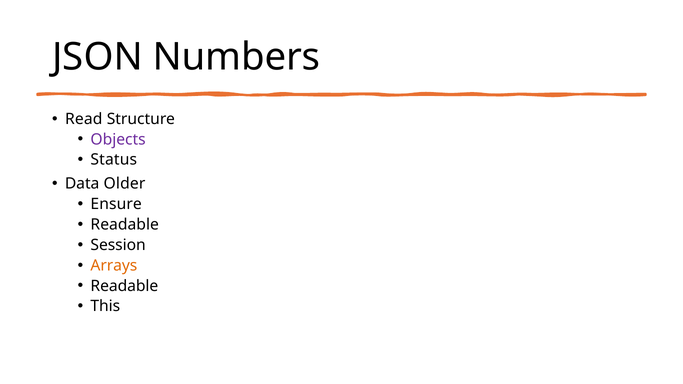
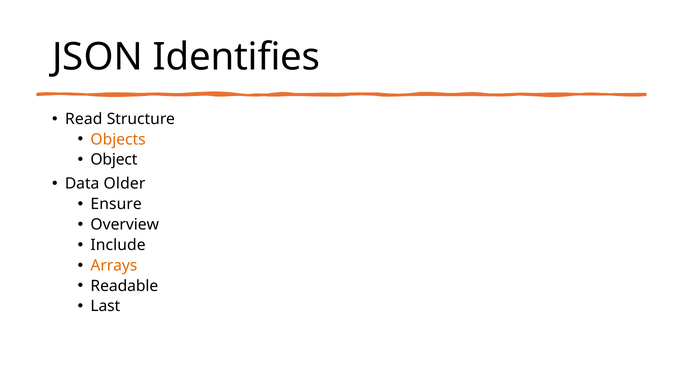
Numbers: Numbers -> Identifies (237, 57)
Objects colour: purple -> orange (118, 139)
Status: Status -> Object (114, 160)
Readable: Readable -> Overview (125, 225)
Session: Session -> Include (118, 245)
This: This -> Last (105, 306)
